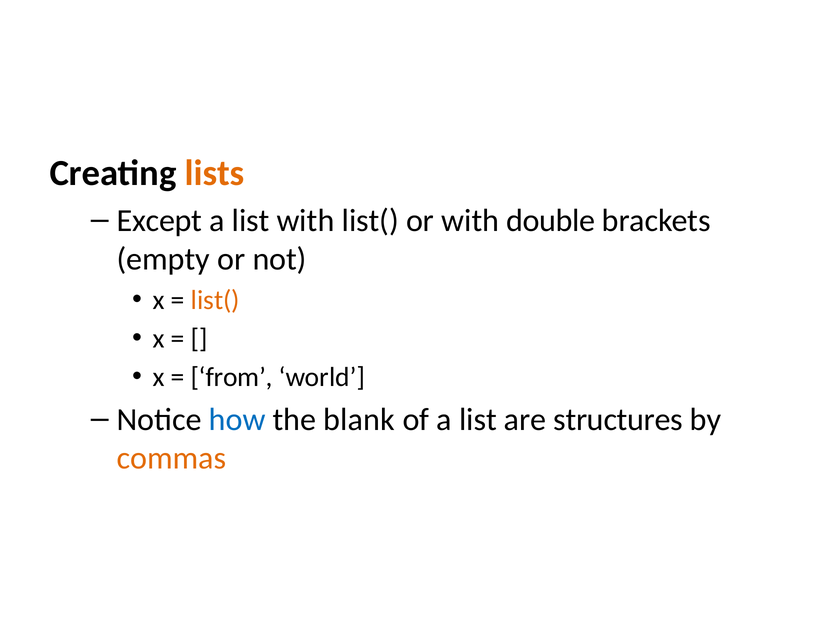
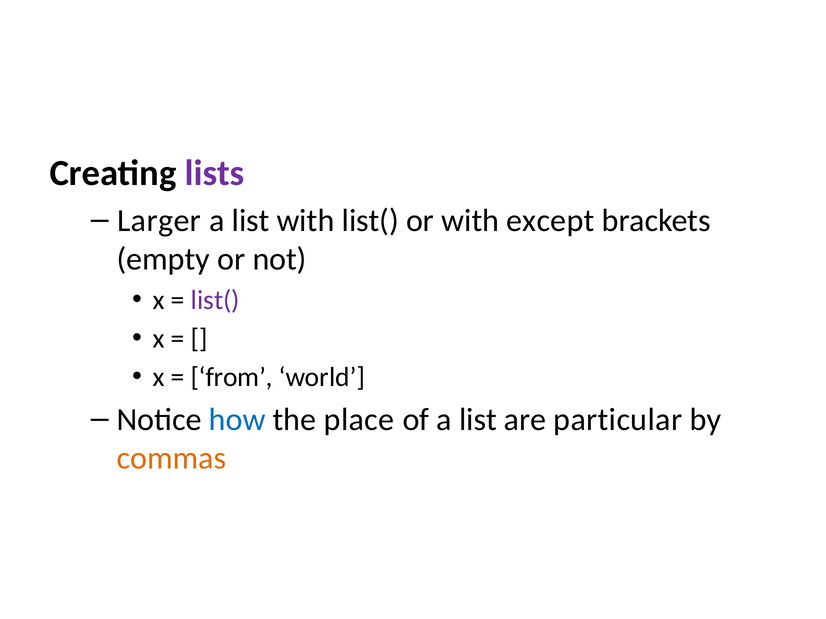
lists colour: orange -> purple (215, 173)
Except: Except -> Larger (159, 221)
double: double -> except (550, 221)
list( colour: orange -> purple (215, 300)
blank: blank -> place (359, 420)
structures: structures -> particular (618, 420)
